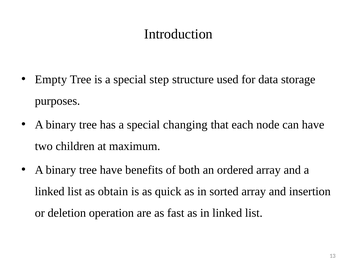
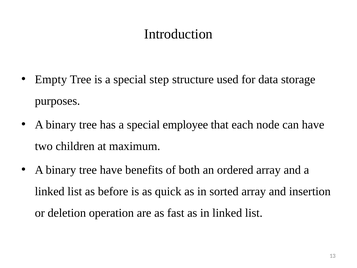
changing: changing -> employee (185, 125)
obtain: obtain -> before (113, 191)
